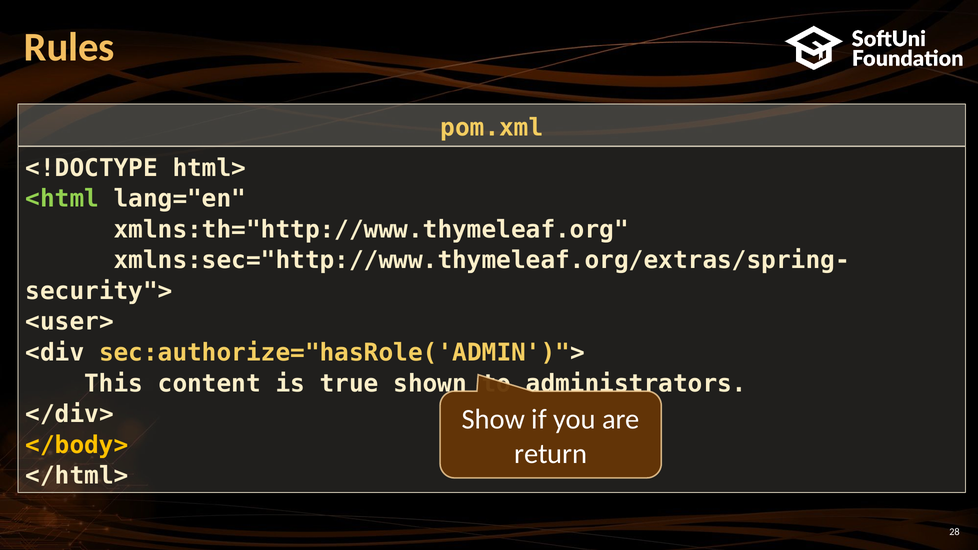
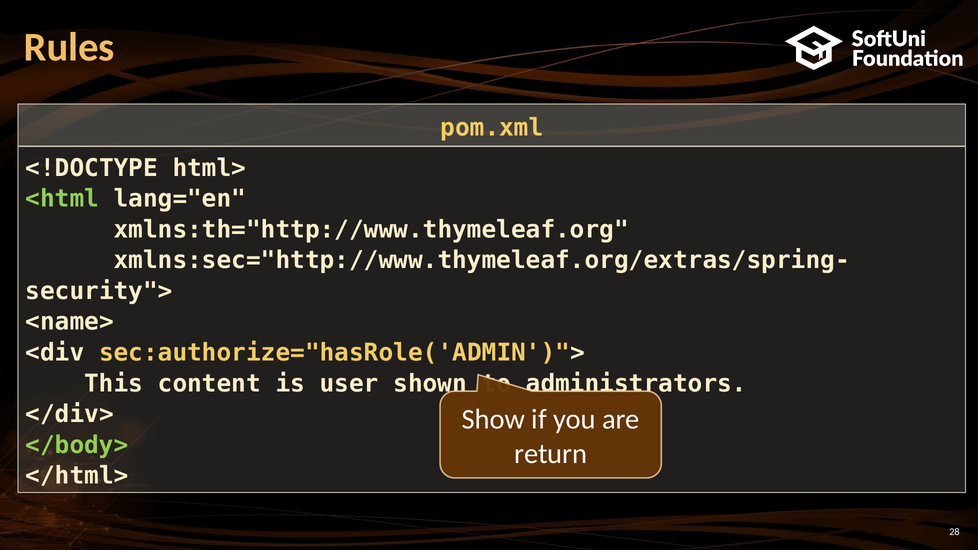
<user>: <user> -> <name> (70, 322)
true: true -> user (349, 384)
</body> colour: yellow -> light green (77, 445)
